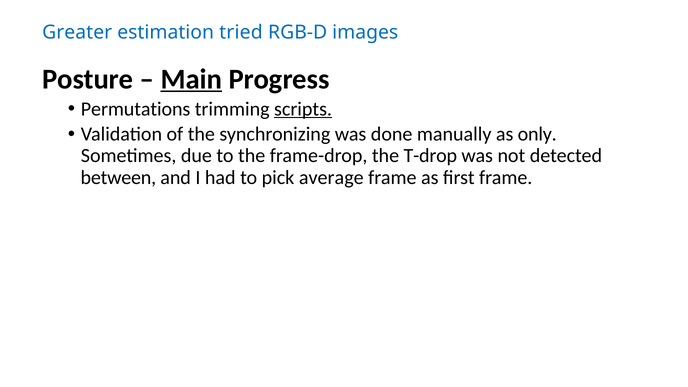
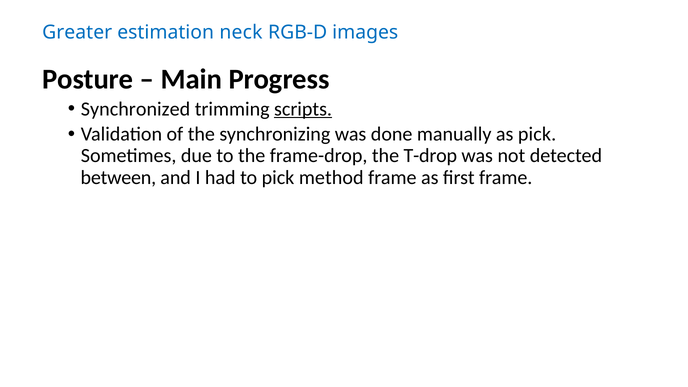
tried: tried -> neck (241, 32)
Main underline: present -> none (191, 79)
Permutations: Permutations -> Synchronized (136, 109)
as only: only -> pick (537, 134)
average: average -> method (331, 177)
